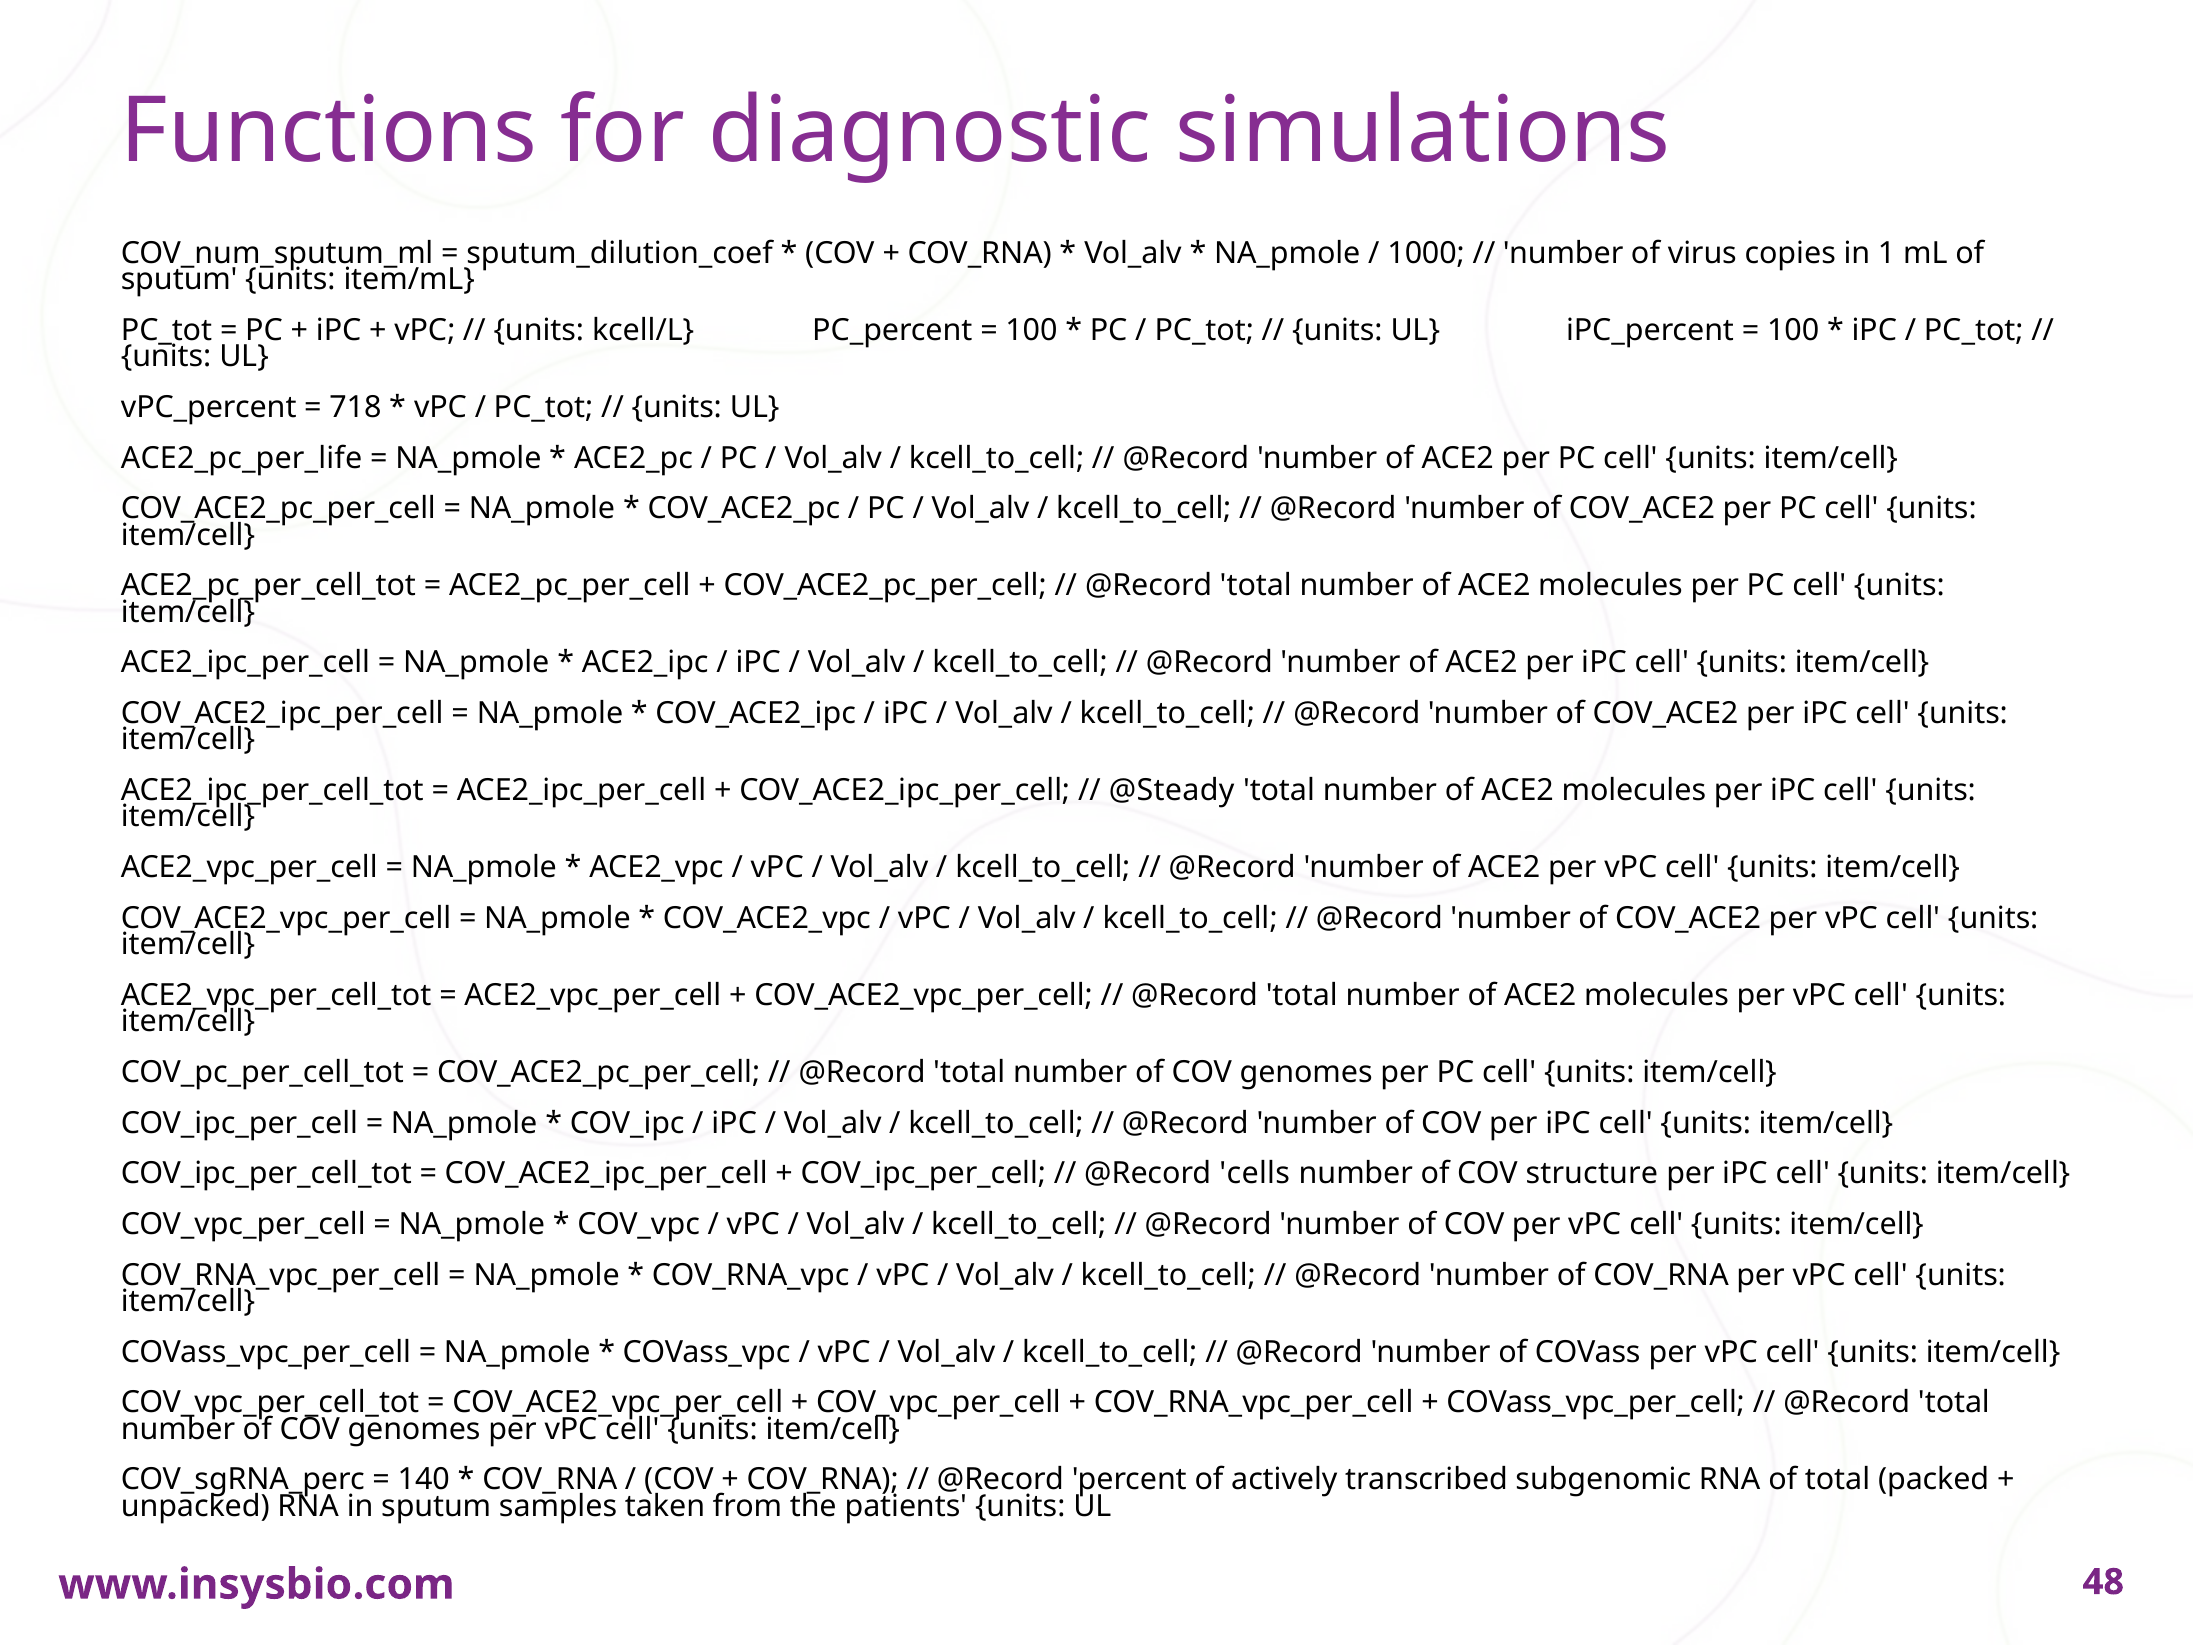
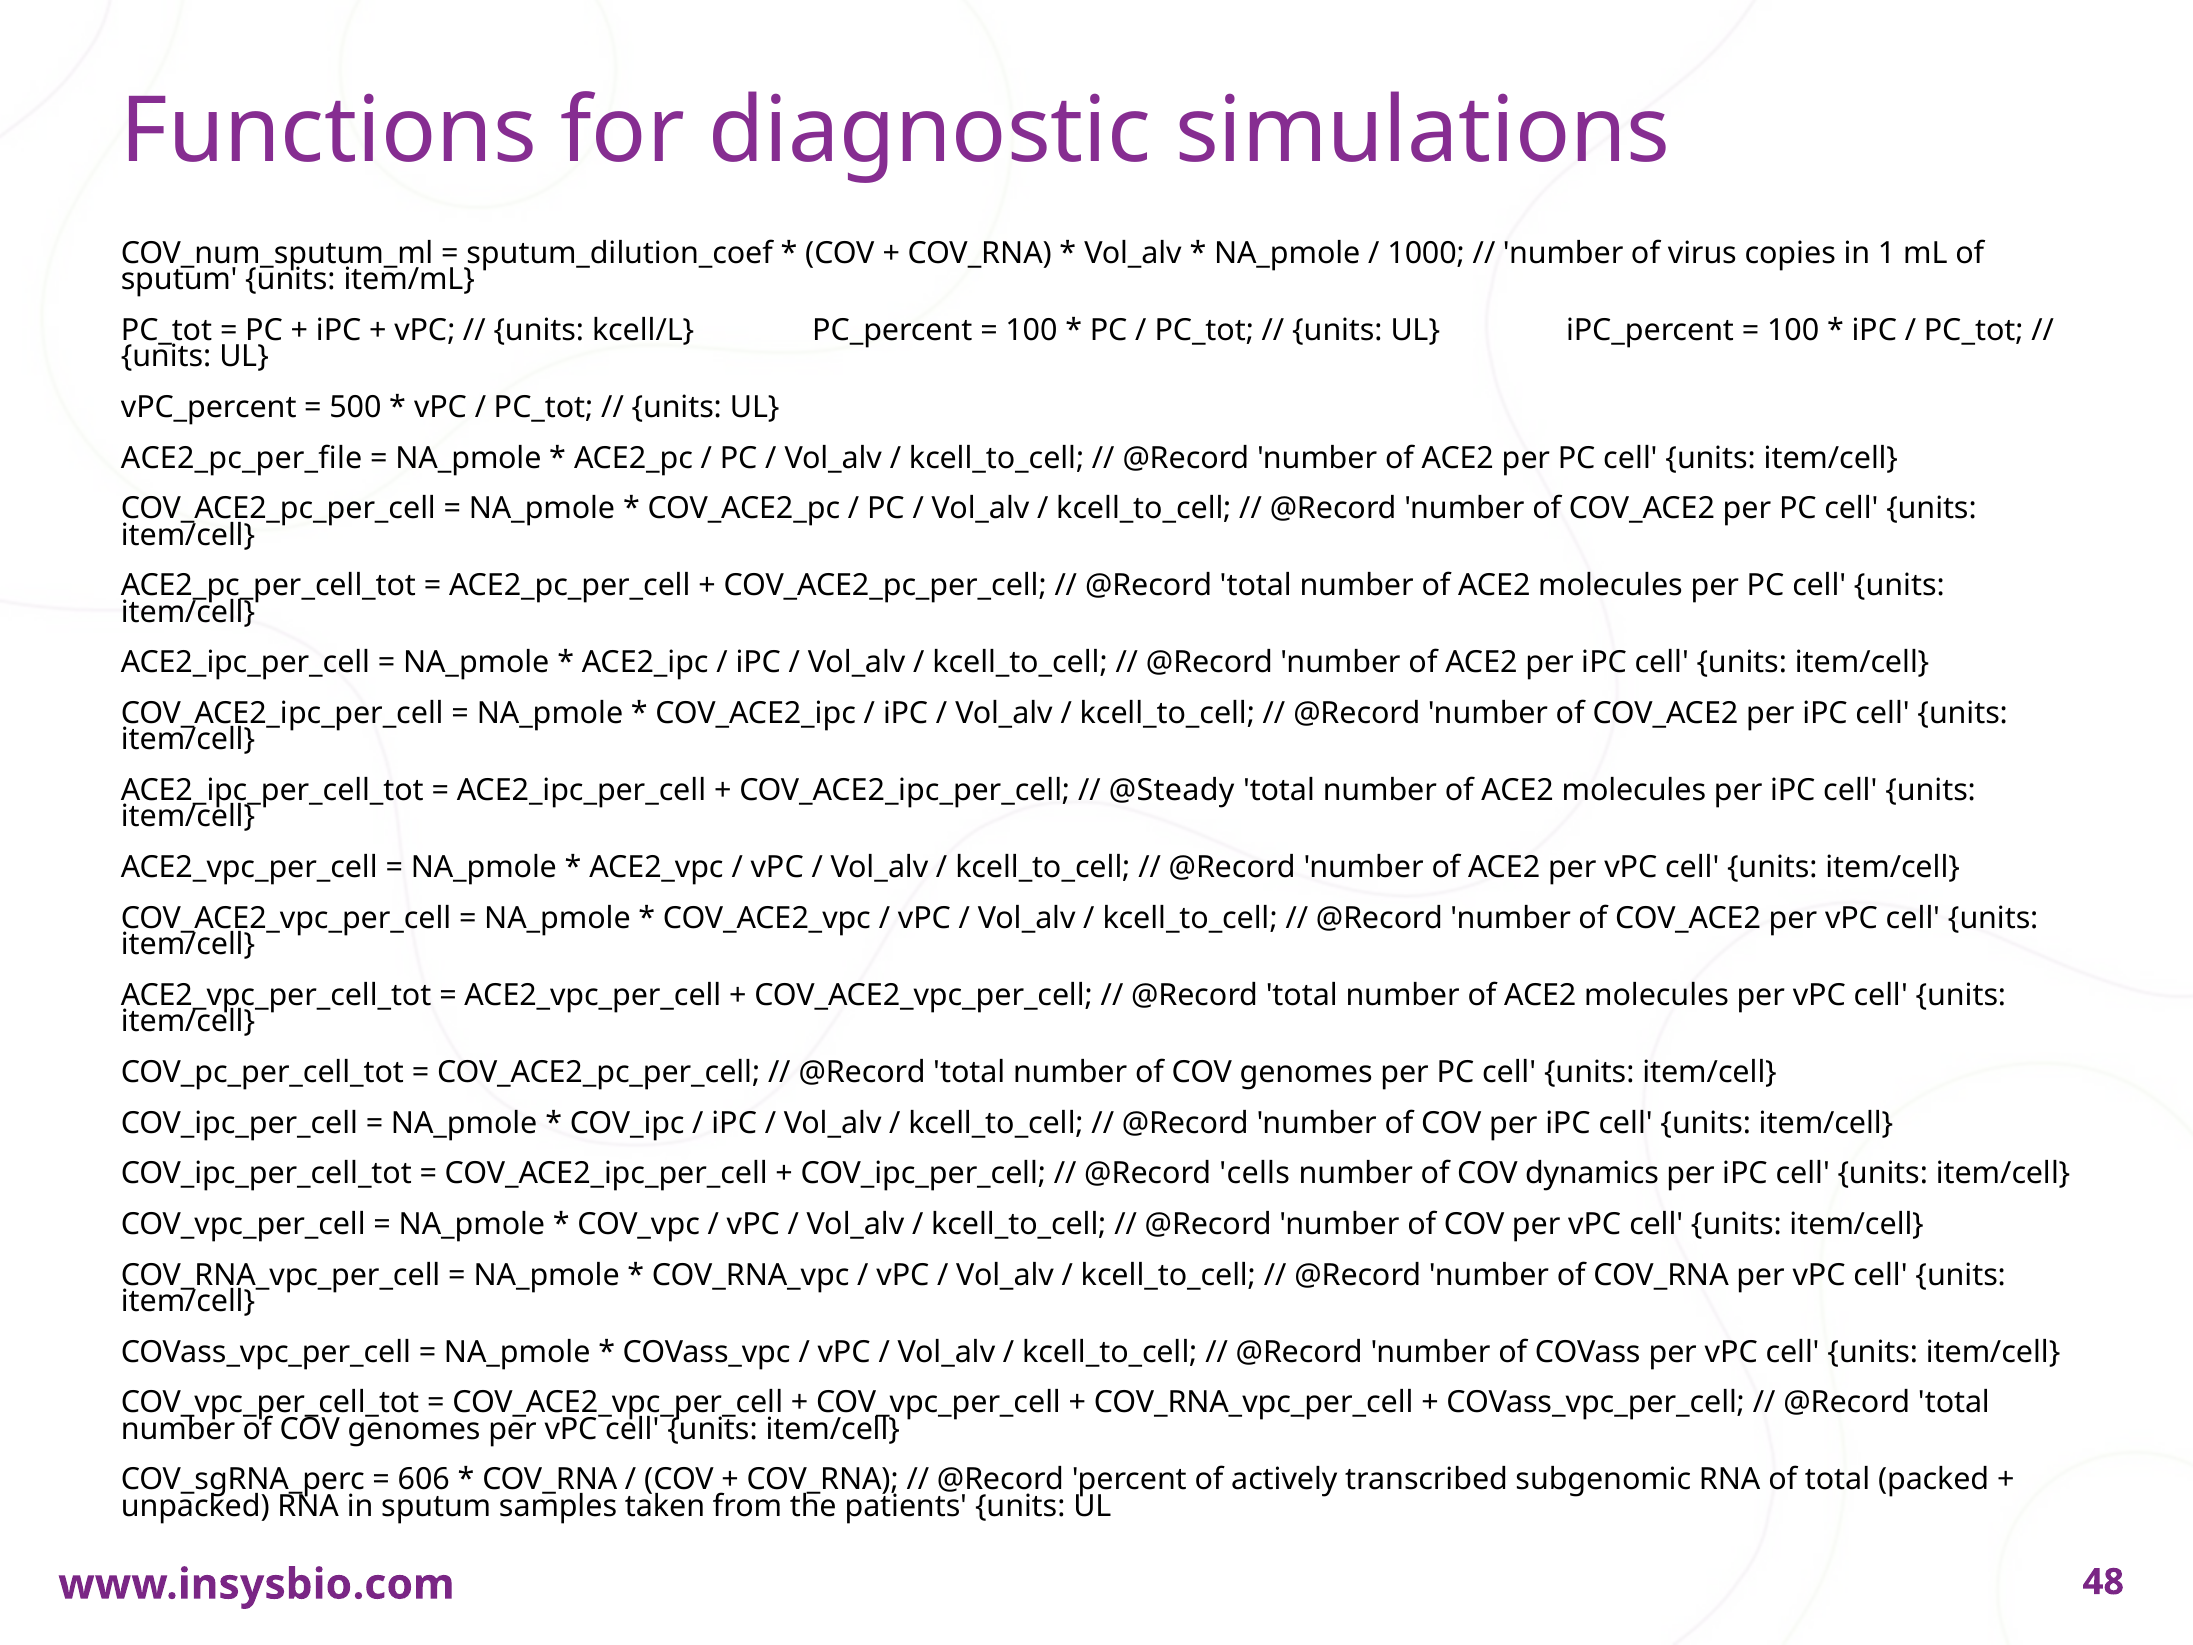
718: 718 -> 500 (355, 407)
ACE2_pc_per_life: ACE2_pc_per_life -> ACE2_pc_per_file (242, 458)
structure: structure -> dynamics (1592, 1174)
140: 140 -> 606 (424, 1480)
